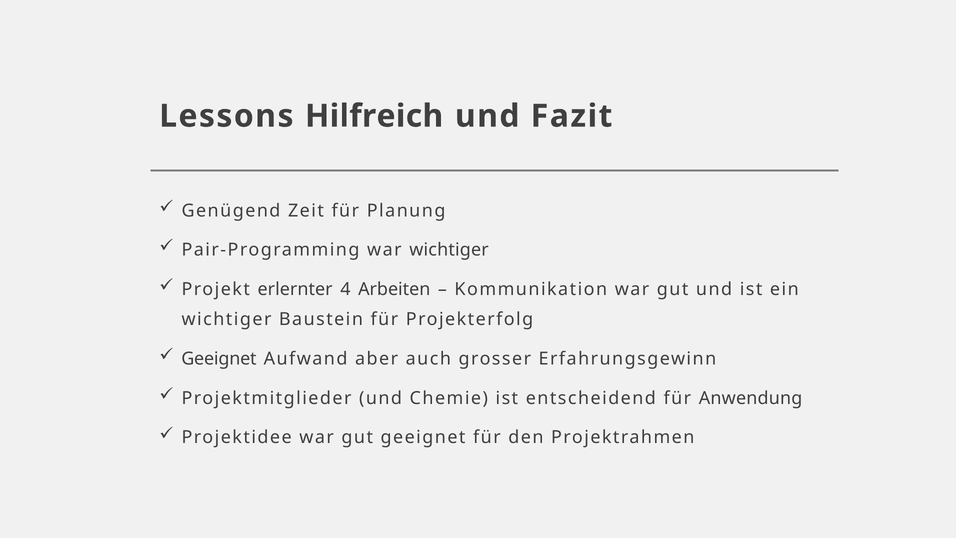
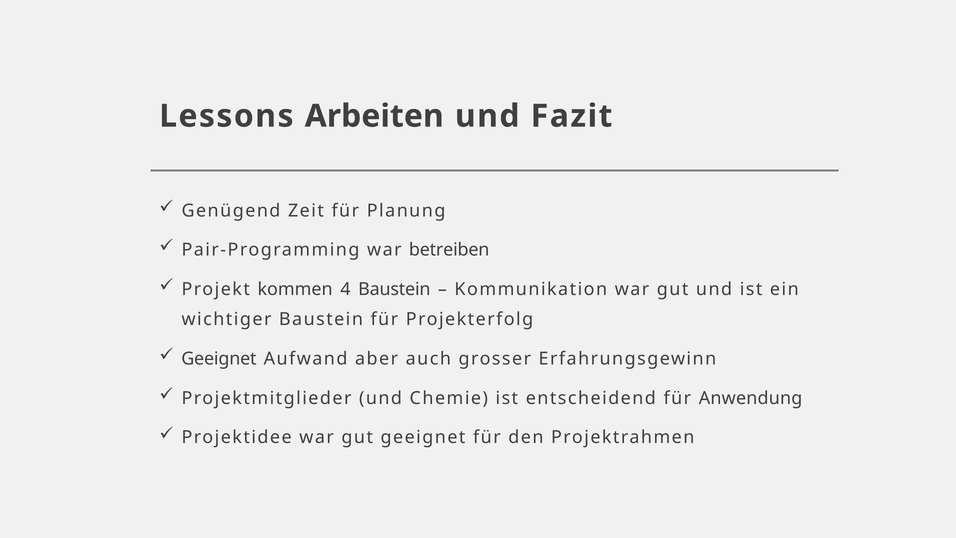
Hilfreich: Hilfreich -> Arbeiten (374, 116)
war wichtiger: wichtiger -> betreiben (449, 250)
erlernter: erlernter -> kommen (295, 289)
4 Arbeiten: Arbeiten -> Baustein (394, 289)
